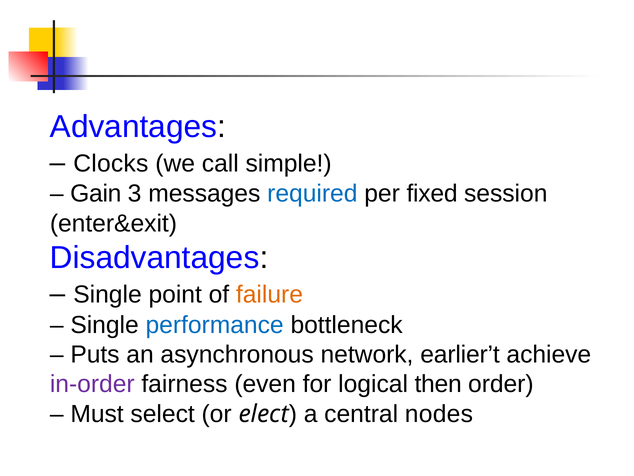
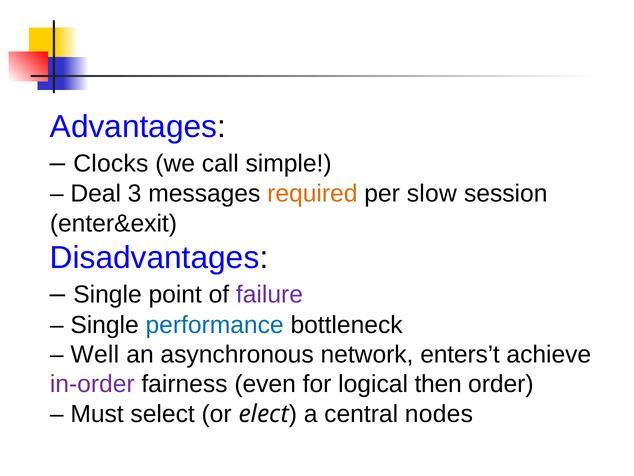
Gain: Gain -> Deal (96, 194)
required colour: blue -> orange (312, 194)
fixed: fixed -> slow (432, 194)
failure colour: orange -> purple (269, 294)
Puts: Puts -> Well (95, 354)
earlier’t: earlier’t -> enters’t (460, 354)
